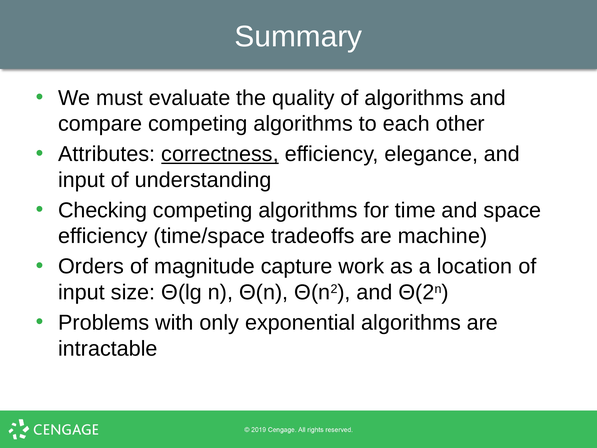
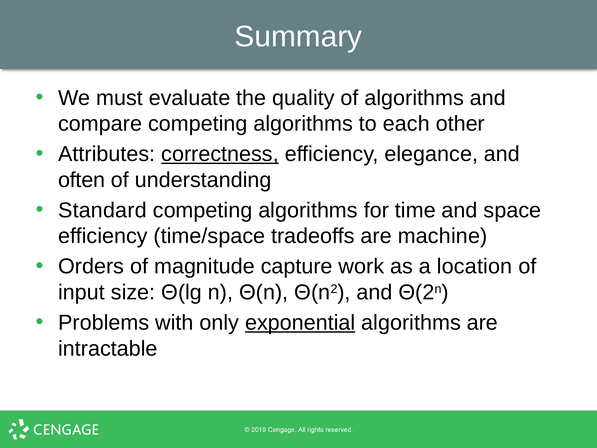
input: input -> often (82, 180)
Checking: Checking -> Standard (102, 210)
exponential underline: none -> present (300, 322)
